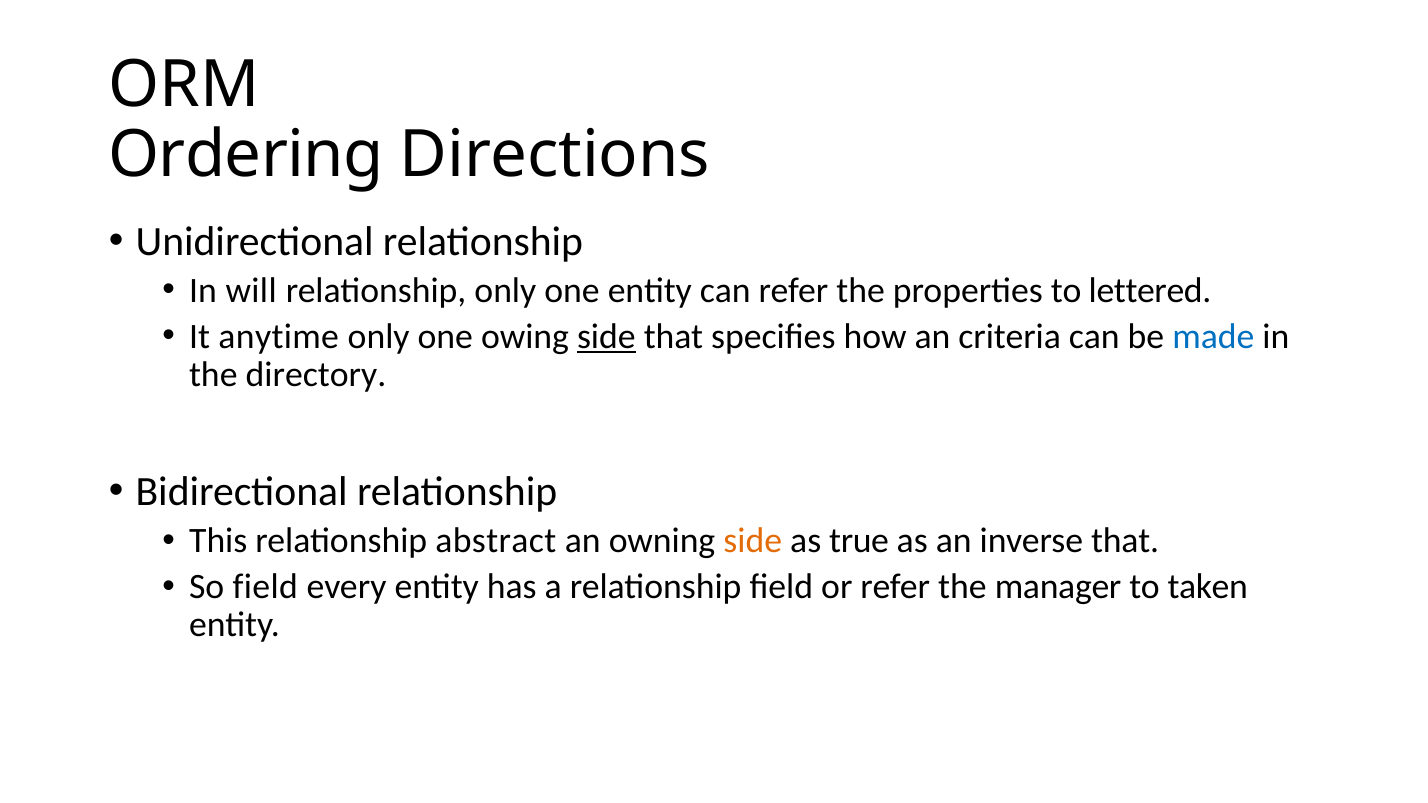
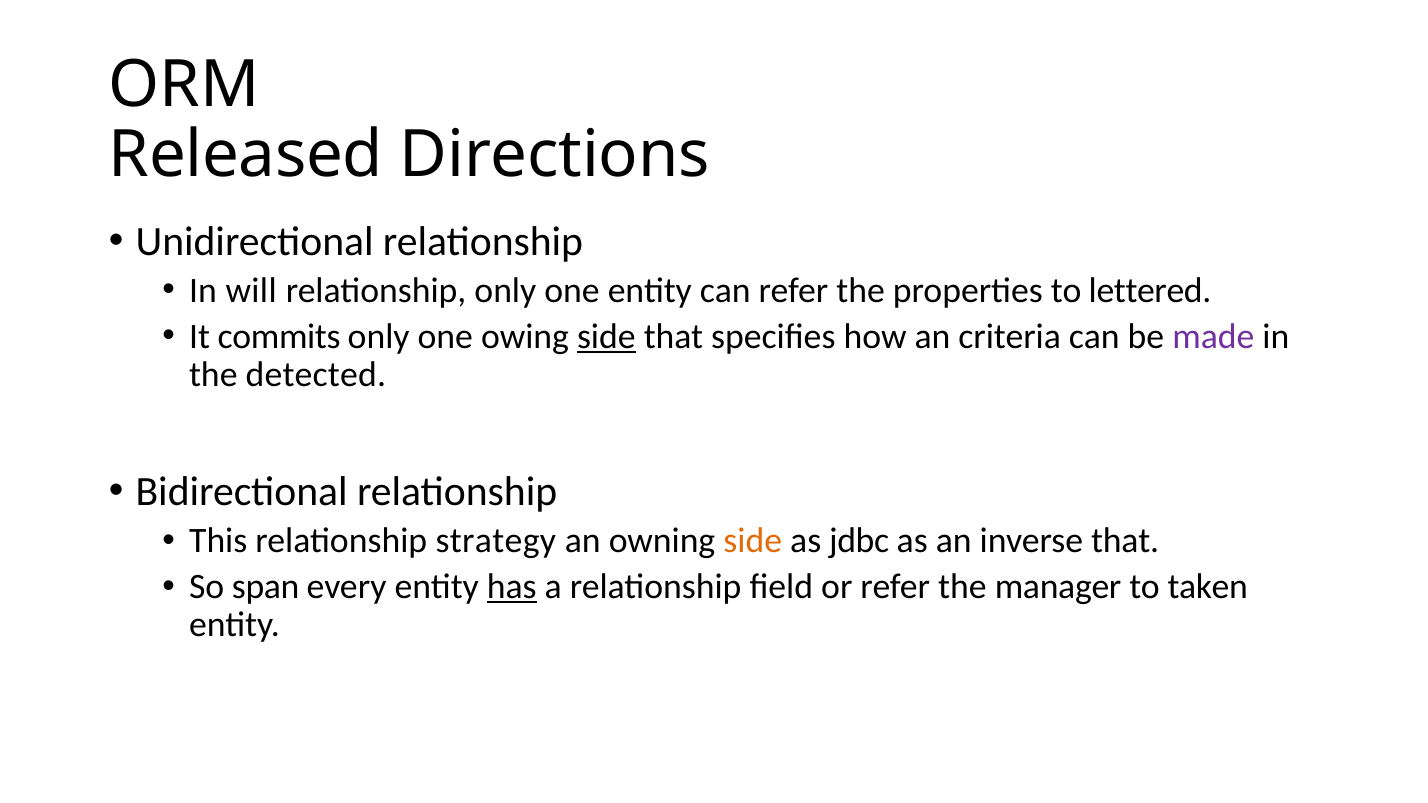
Ordering: Ordering -> Released (246, 155)
anytime: anytime -> commits (279, 337)
made colour: blue -> purple (1213, 337)
directory: directory -> detected (316, 375)
abstract: abstract -> strategy (496, 541)
true: true -> jdbc (859, 541)
So field: field -> span (266, 587)
has underline: none -> present (512, 587)
